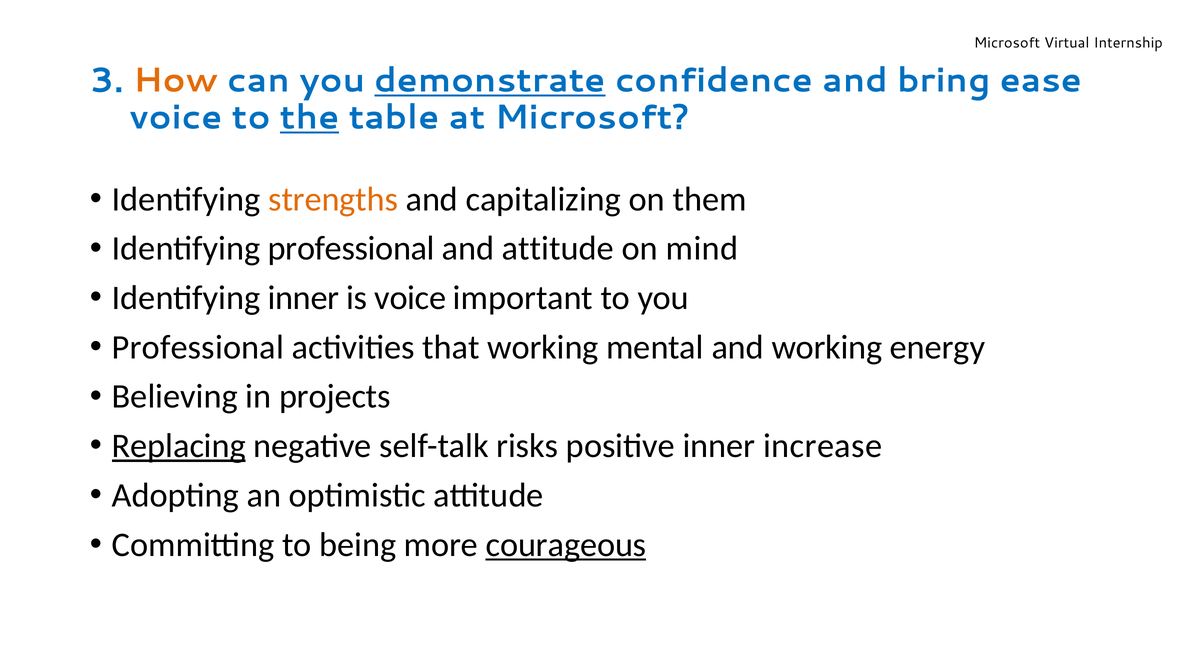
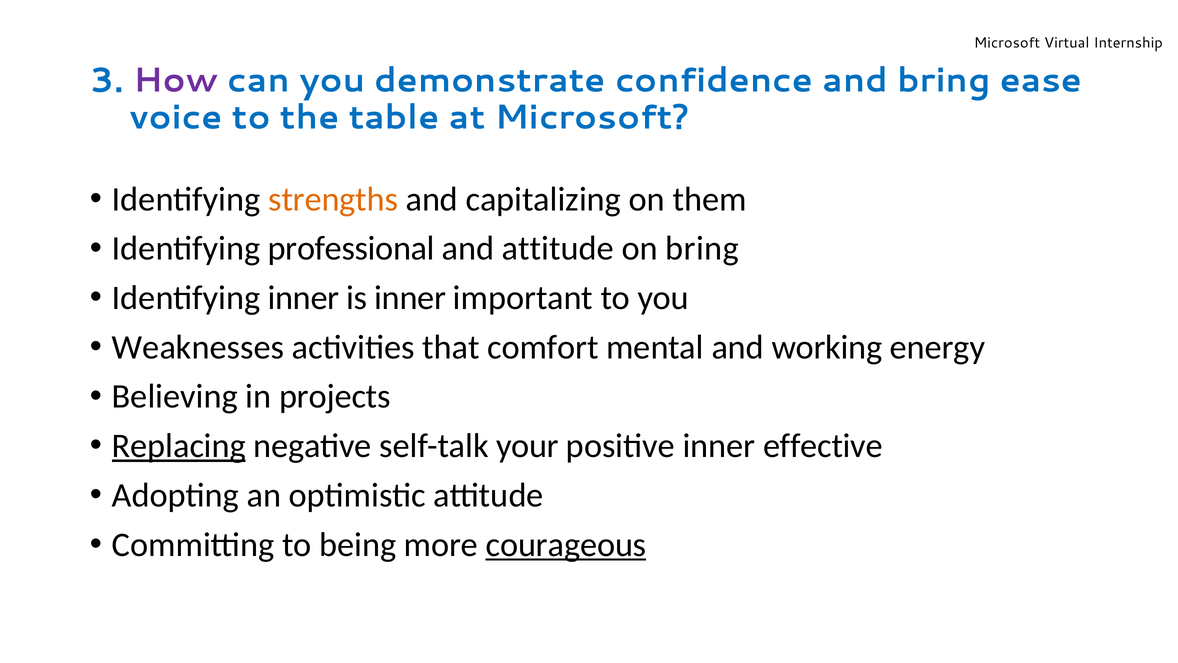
How colour: orange -> purple (176, 81)
demonstrate underline: present -> none (490, 81)
the underline: present -> none (310, 118)
on mind: mind -> bring (702, 248)
is voice: voice -> inner (410, 298)
Professional: Professional -> Weaknesses (198, 347)
that working: working -> comfort (543, 347)
risks: risks -> your (527, 446)
increase: increase -> effective (823, 446)
